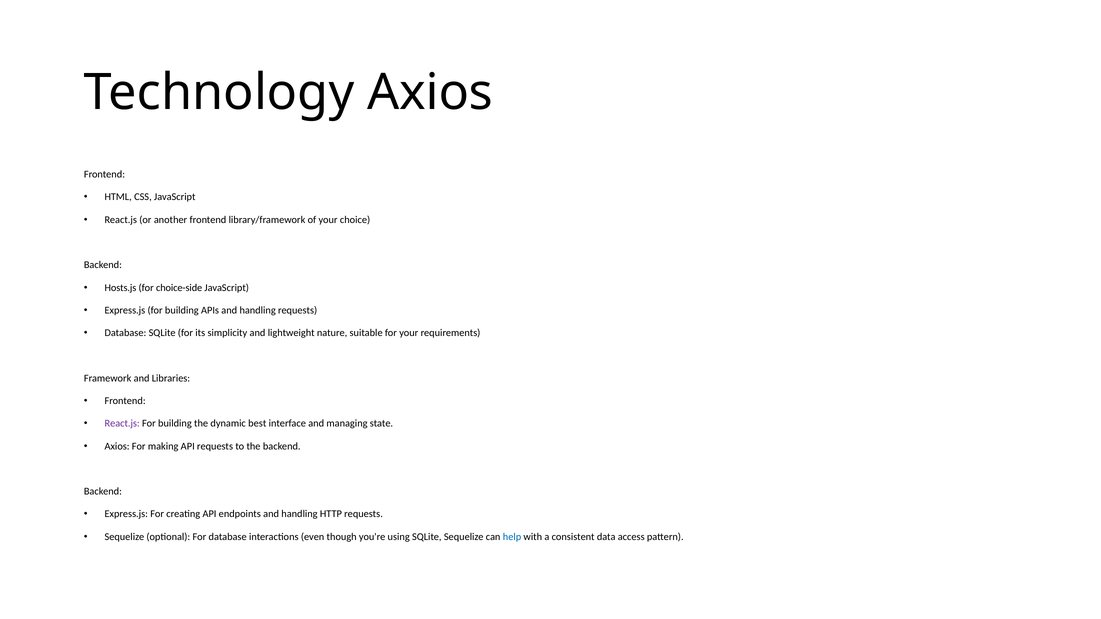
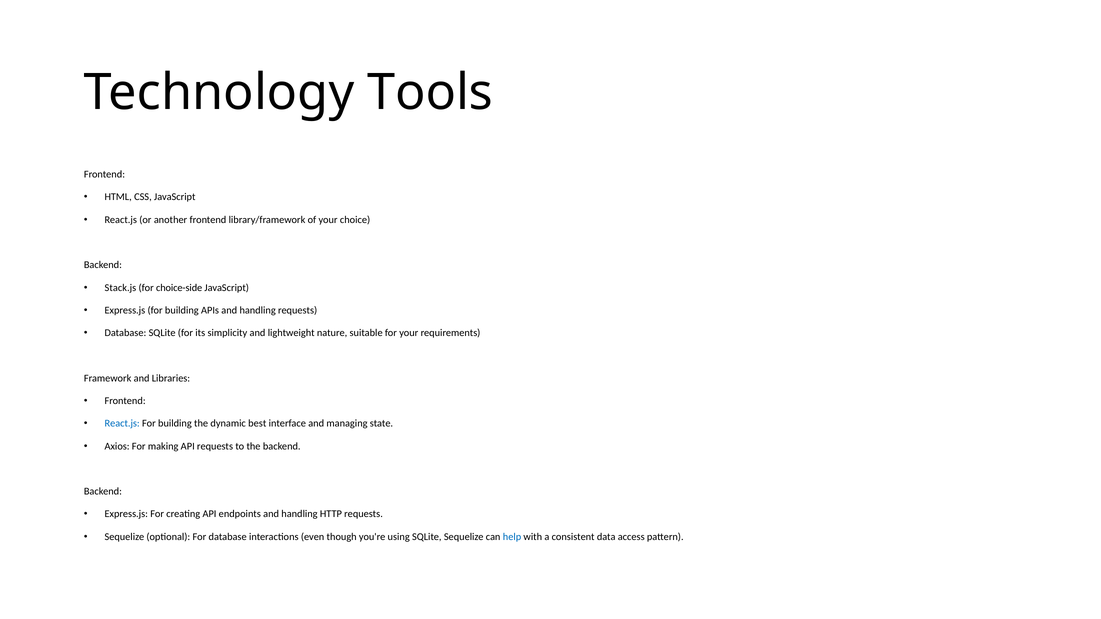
Technology Axios: Axios -> Tools (430, 92)
Hosts.js: Hosts.js -> Stack.js (120, 288)
React.js colour: purple -> blue (122, 424)
